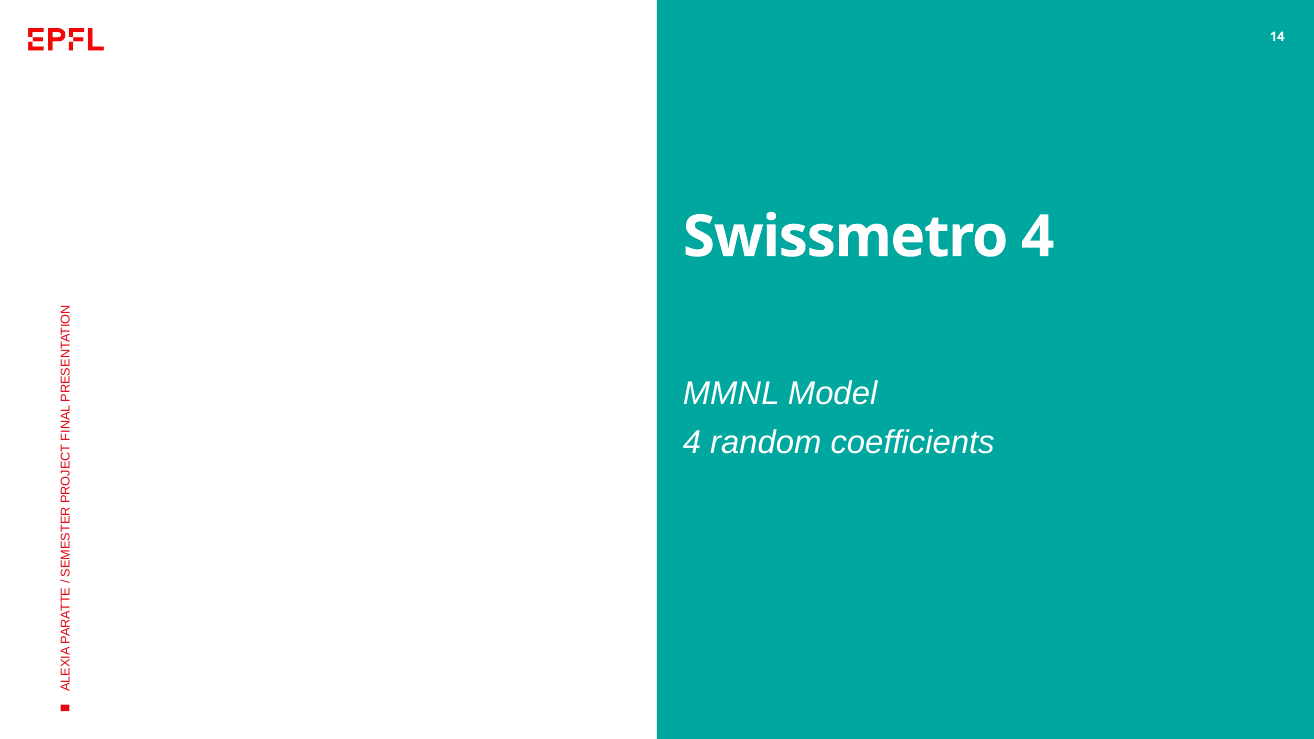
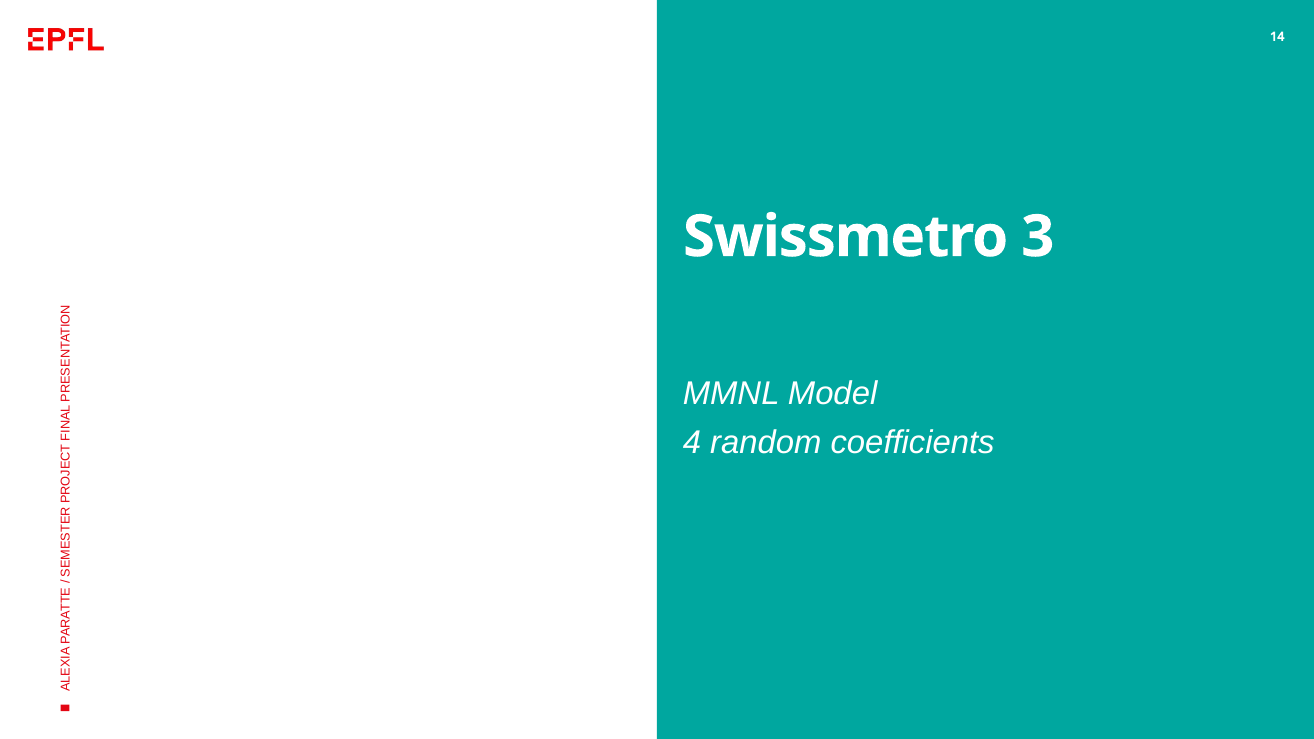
Swissmetro 4: 4 -> 3 (1038, 237)
